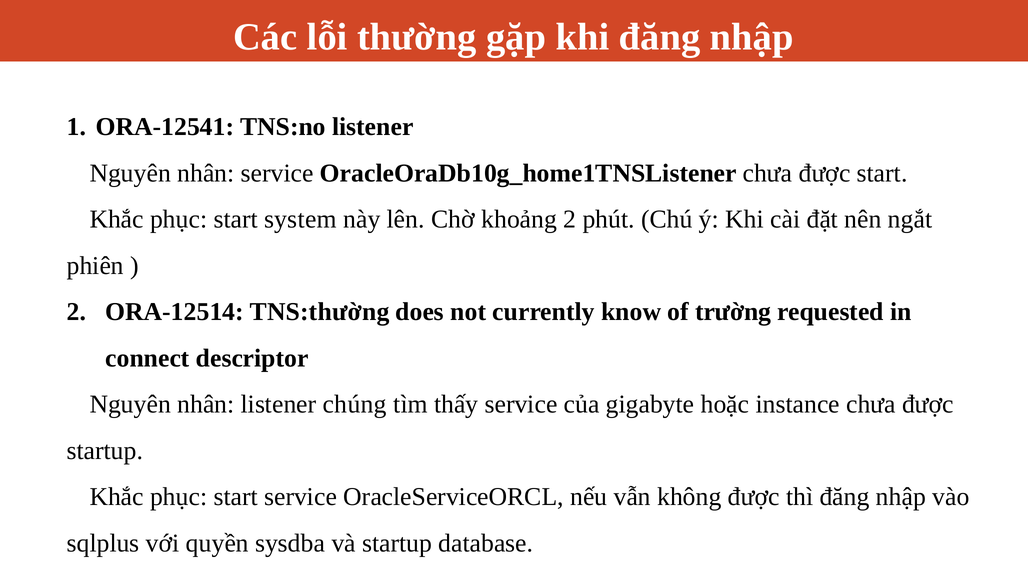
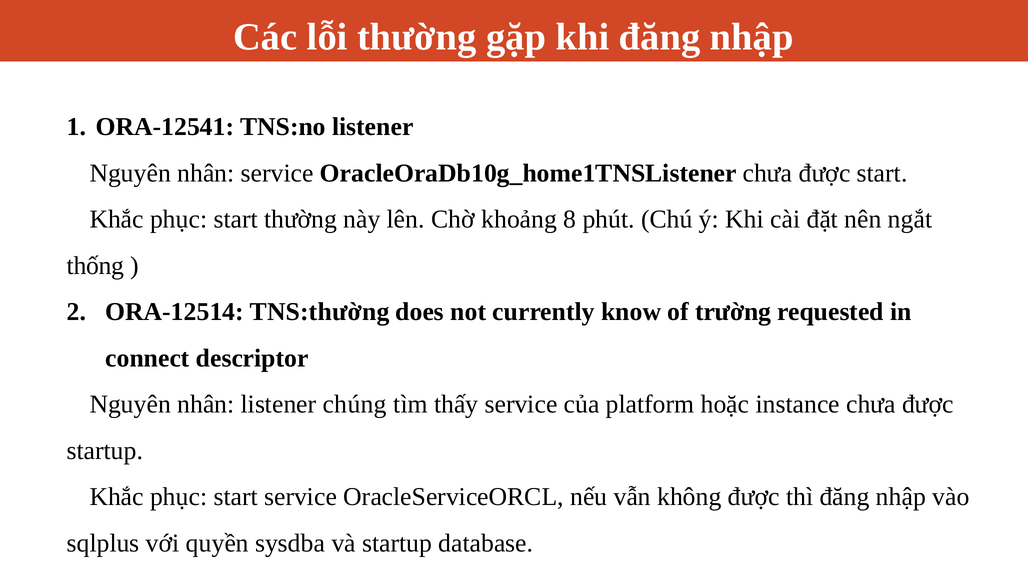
start system: system -> thường (301, 220)
khoảng 2: 2 -> 8 (570, 220)
phiên: phiên -> thống (95, 266)
gigabyte: gigabyte -> platform (650, 405)
